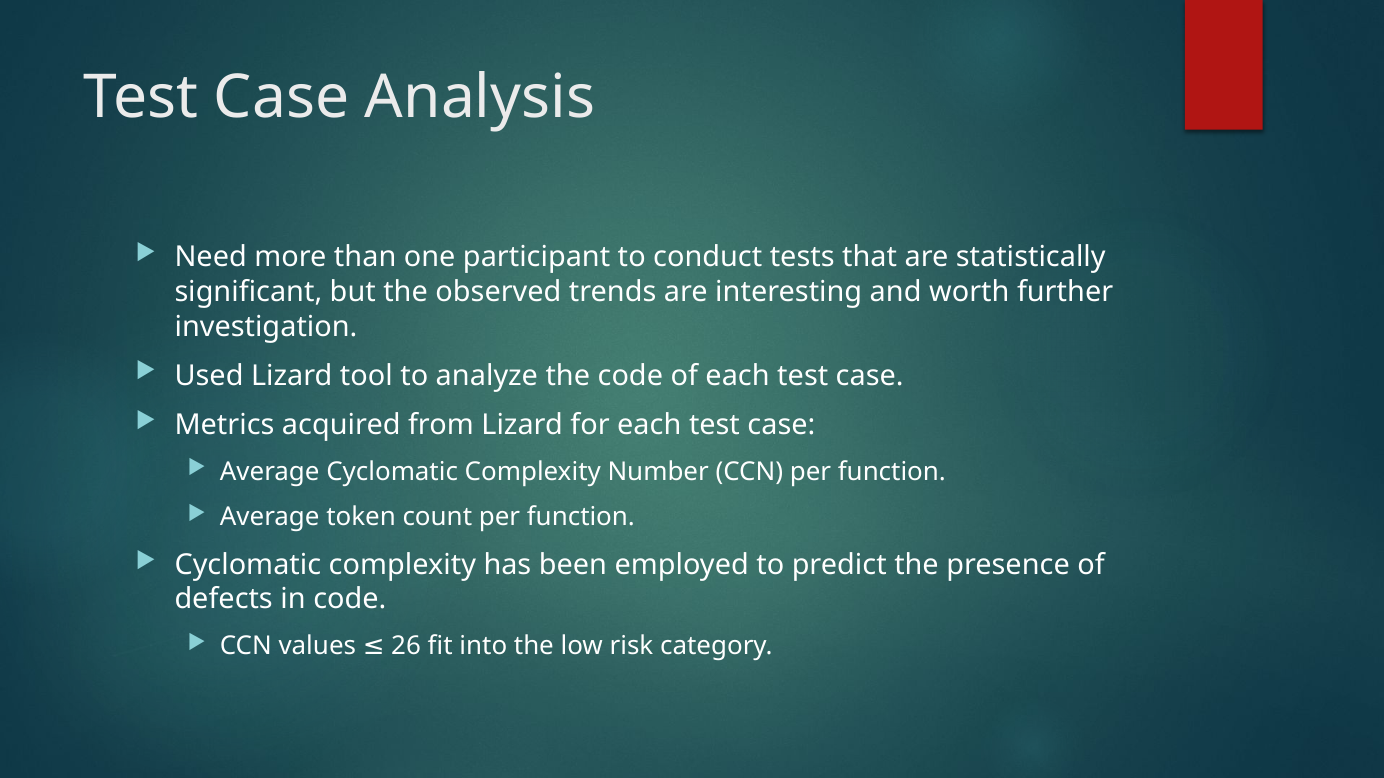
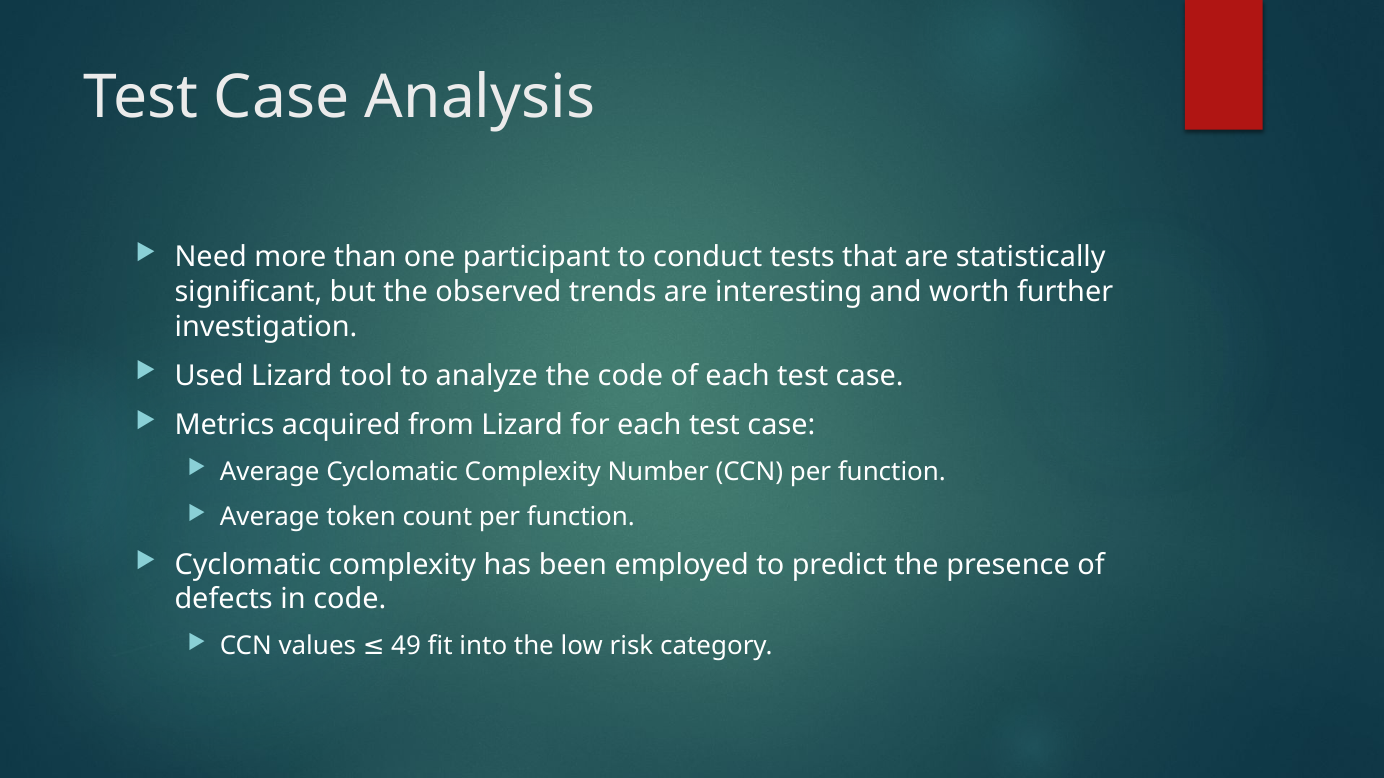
26: 26 -> 49 (406, 647)
